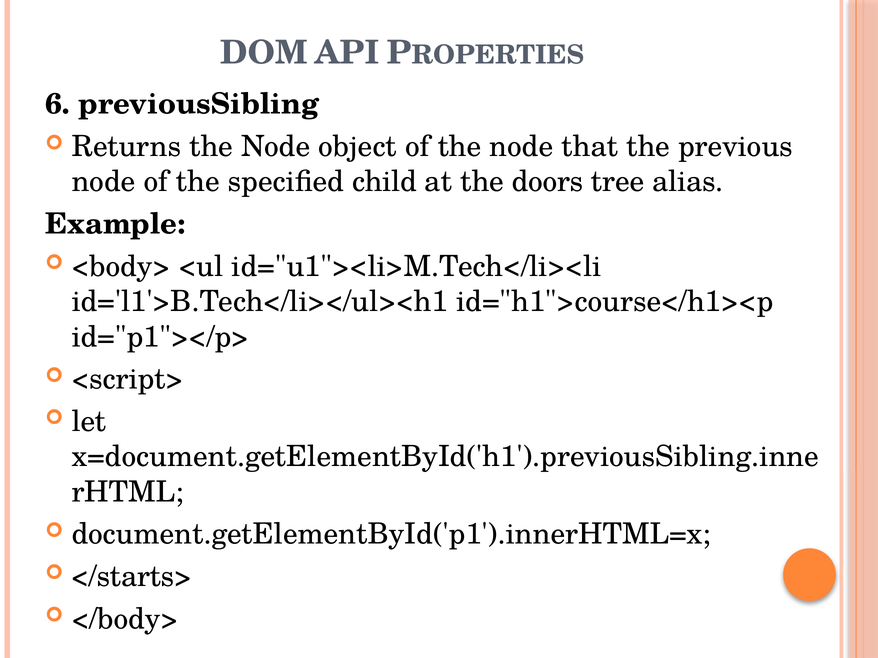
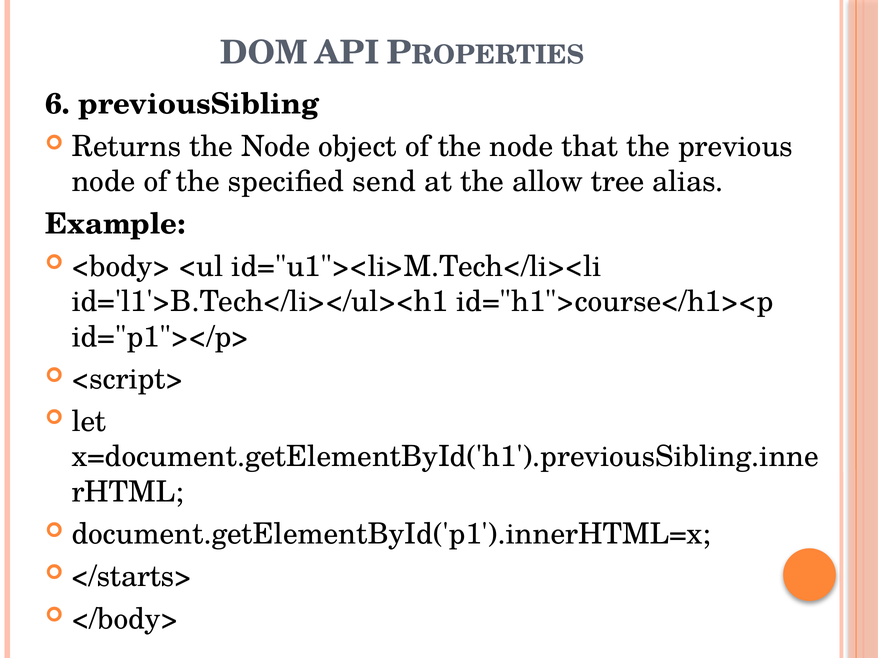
child: child -> send (384, 182)
doors: doors -> allow (548, 182)
